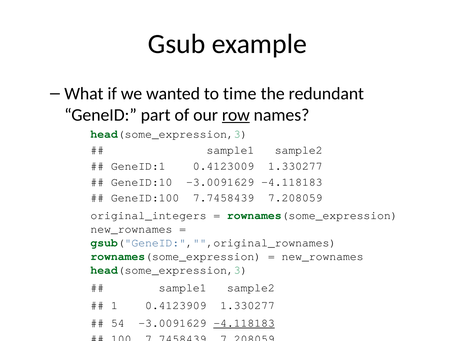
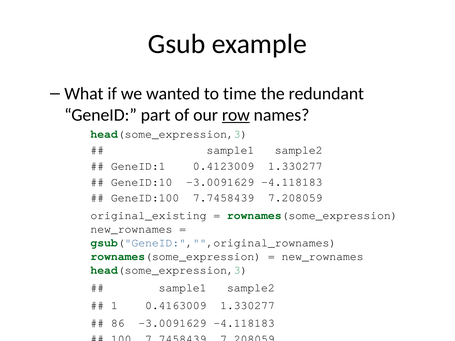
original_integers: original_integers -> original_existing (149, 216)
0.4123909: 0.4123909 -> 0.4163009 (176, 306)
54: 54 -> 86 (118, 323)
-4.118183 underline: present -> none (244, 323)
